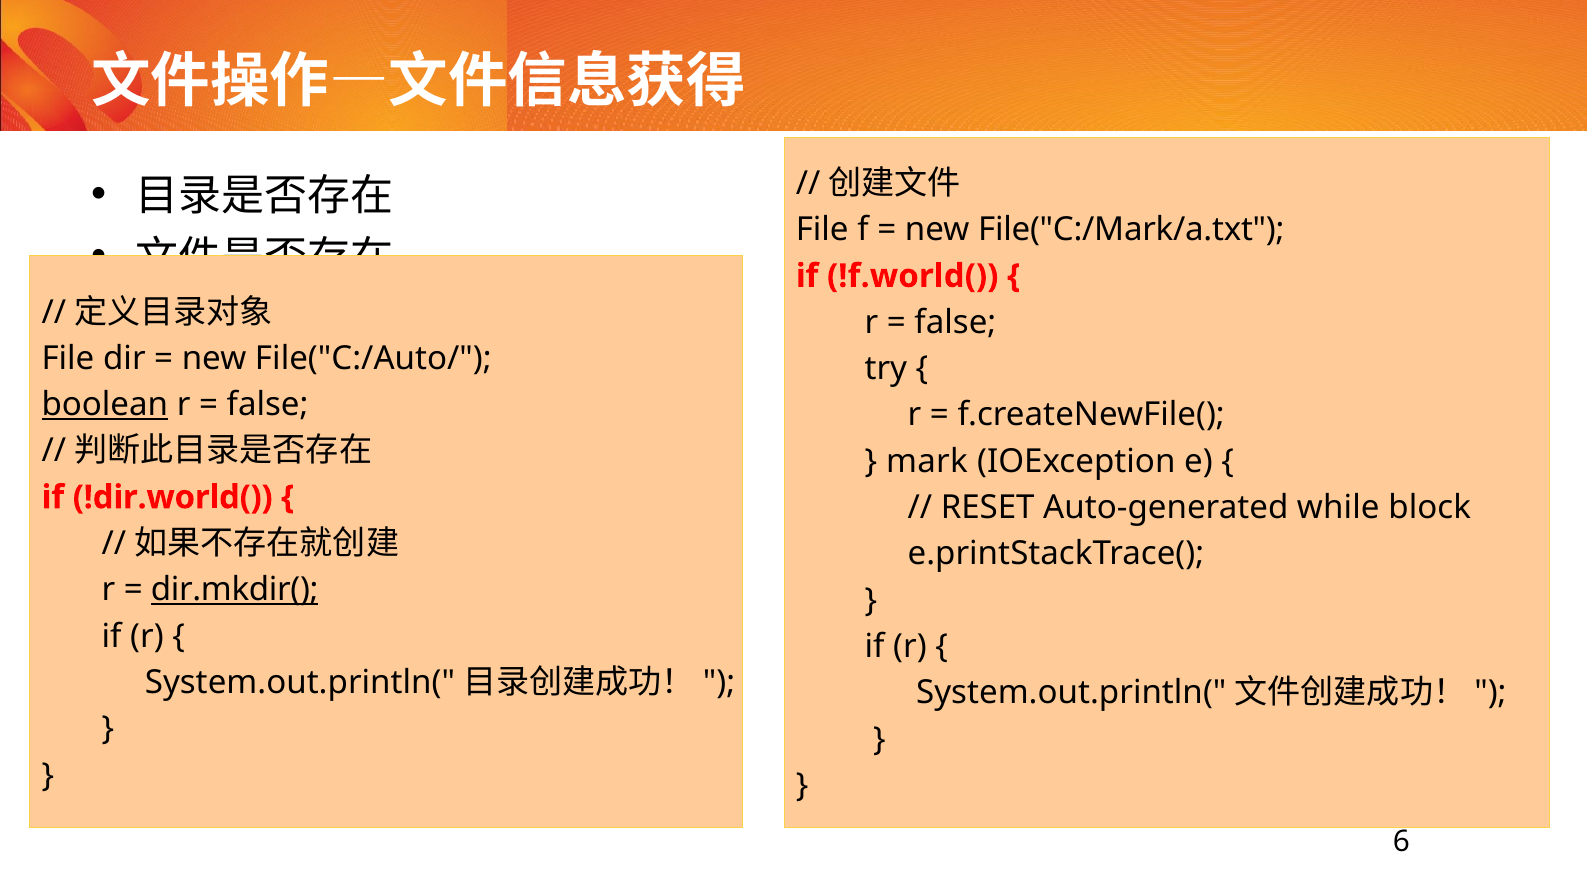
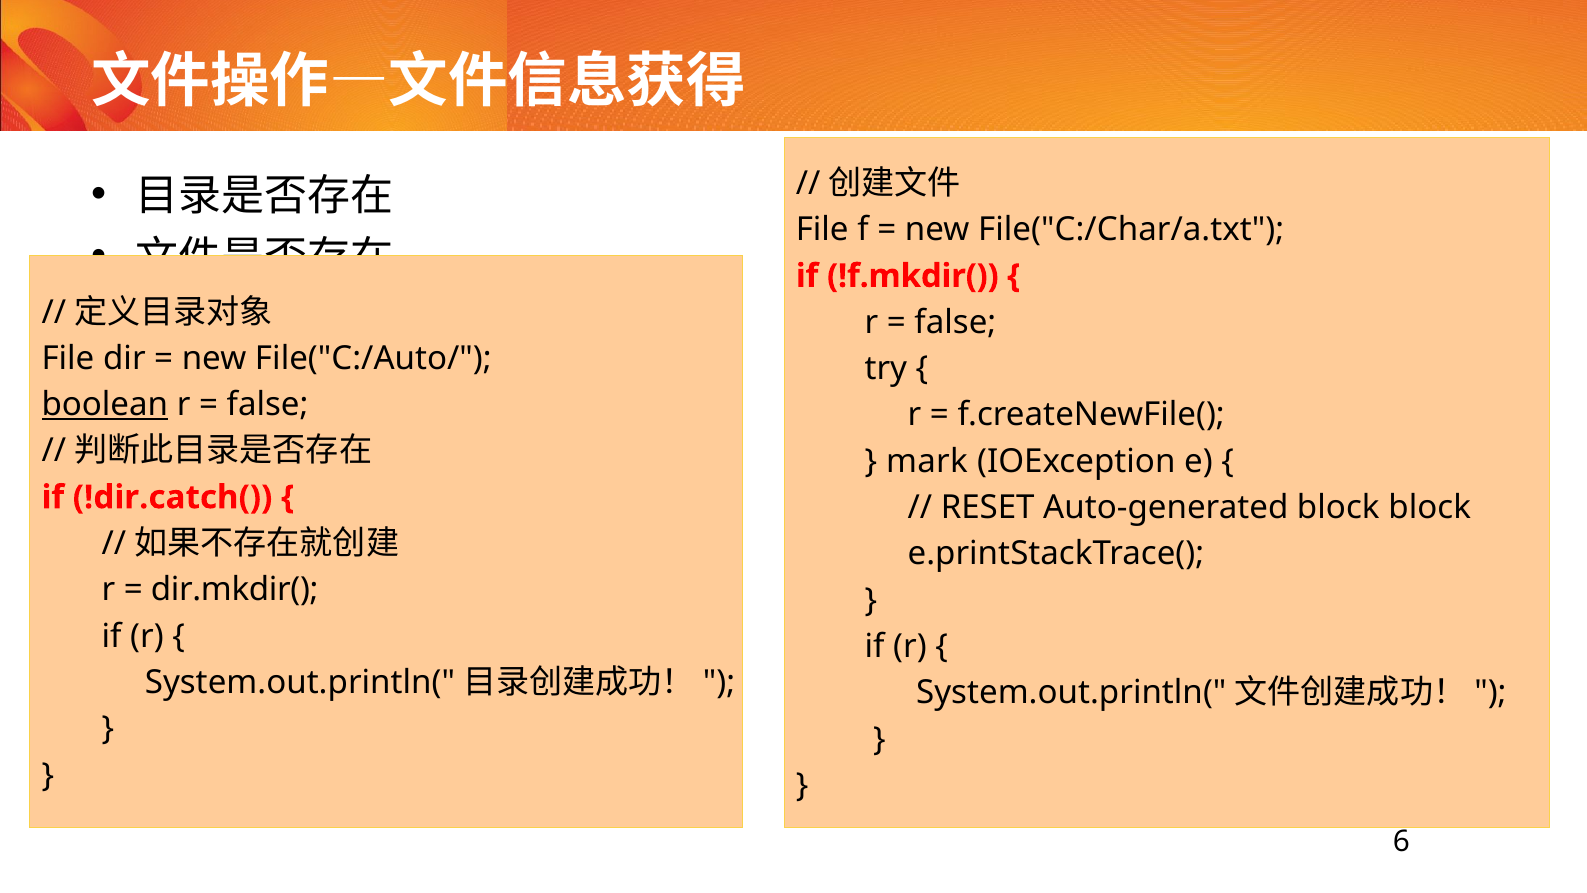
File("C:/Mark/a.txt: File("C:/Mark/a.txt -> File("C:/Char/a.txt (1131, 230)
!f.world(: !f.world( -> !f.mkdir( (913, 276)
!dir.world(: !dir.world( -> !dir.catch( (173, 497)
Auto-generated while: while -> block (1338, 507)
dir.mkdir( underline: present -> none (235, 590)
